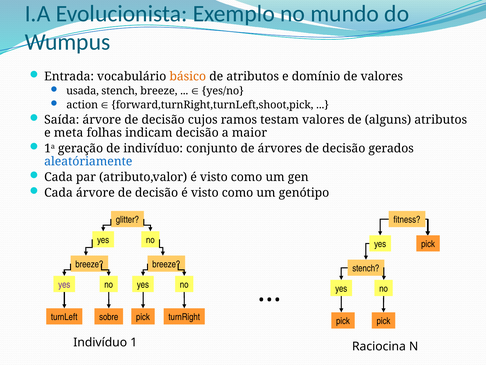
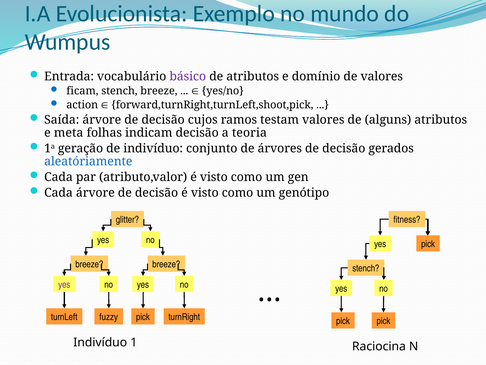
básico colour: orange -> purple (188, 76)
usada: usada -> ficam (82, 91)
maior: maior -> teoria (249, 133)
sobre: sobre -> fuzzy (109, 317)
